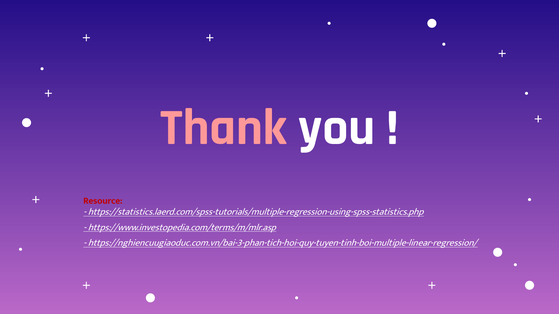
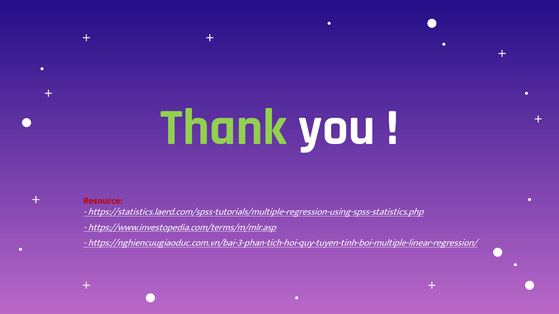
Thank colour: pink -> light green (224, 128)
